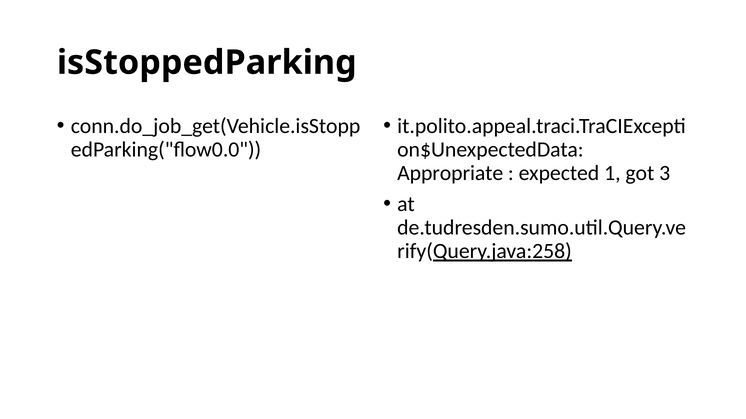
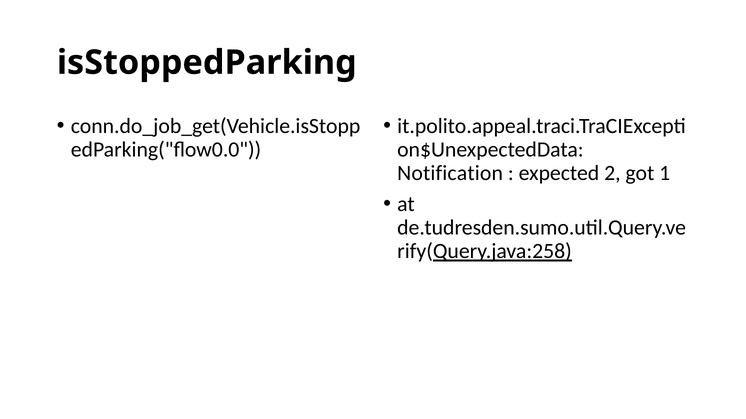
Appropriate: Appropriate -> Notification (450, 173)
1: 1 -> 2 (612, 173)
3: 3 -> 1 (665, 173)
